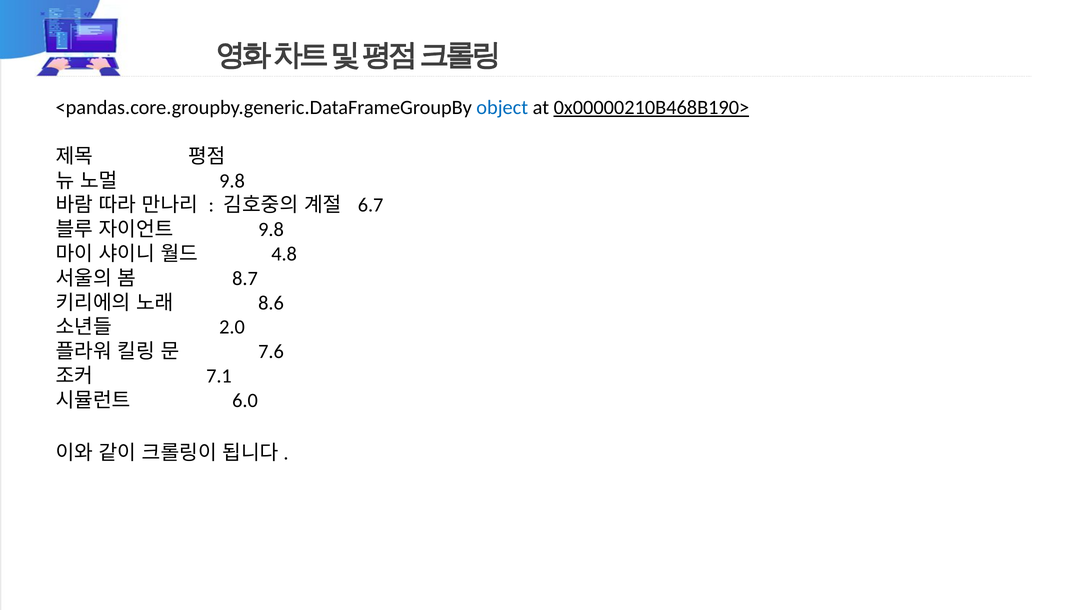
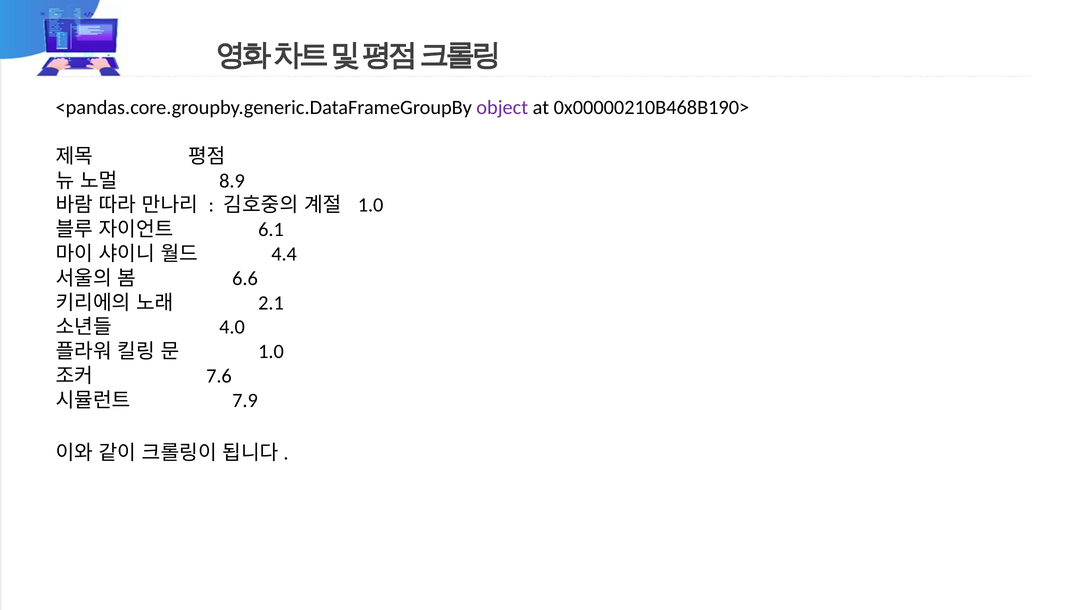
object colour: blue -> purple (502, 108)
0x00000210B468B190> underline: present -> none (651, 108)
9.8: 9.8 -> 8.9 (232, 181)
6.7: 6.7 -> 1.0 (371, 205)
9.8: 9.8 -> 6.1 (271, 230)
4.8: 4.8 -> 4.4 (284, 254)
8.7: 8.7 -> 6.6 (245, 279)
8.6: 8.6 -> 2.1 (271, 303)
2.0: 2.0 -> 4.0 (232, 327)
7.6: 7.6 -> 1.0 (271, 352)
7.1: 7.1 -> 7.6 (219, 376)
6.0: 6.0 -> 7.9 (245, 401)
